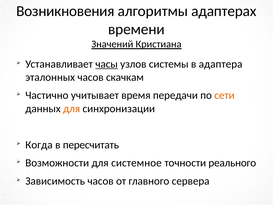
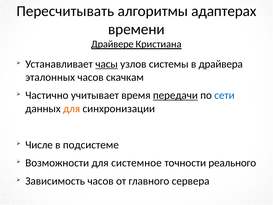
Возникновения: Возникновения -> Пересчитывать (65, 11)
Значений: Значений -> Драйвере (112, 44)
адаптера: адаптера -> драйвера (221, 64)
передачи underline: none -> present (175, 95)
сети colour: orange -> blue (224, 95)
Когда: Когда -> Числе (39, 145)
пересчитать: пересчитать -> подсистеме (91, 145)
